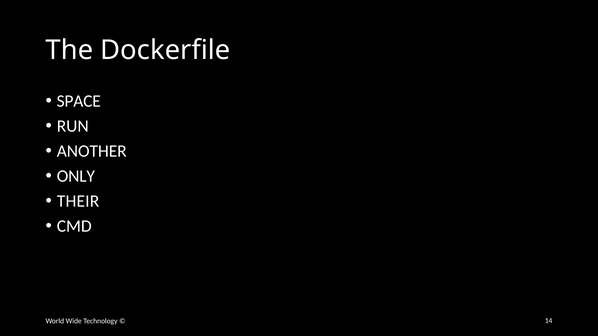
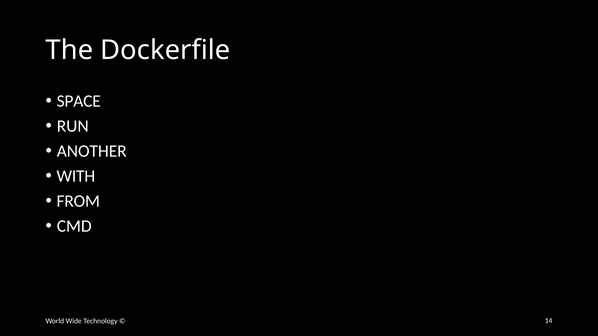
ONLY: ONLY -> WITH (76, 176)
THEIR: THEIR -> FROM (78, 201)
